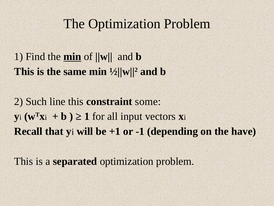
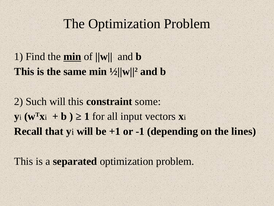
Such line: line -> will (58, 101)
have: have -> lines (244, 131)
